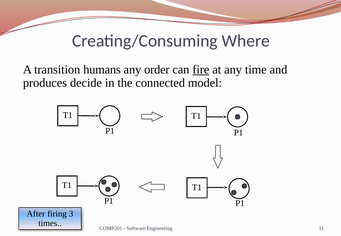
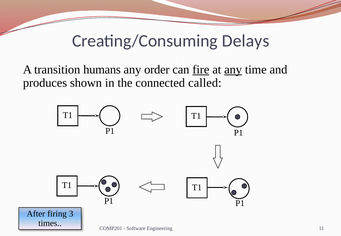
Where: Where -> Delays (246, 41)
any underline: none -> present (233, 70)
decide: decide -> shown (86, 83)
model: model -> called (205, 83)
